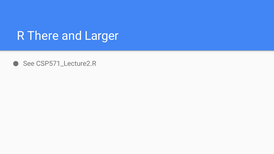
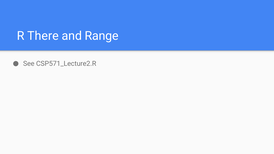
Larger: Larger -> Range (102, 36)
